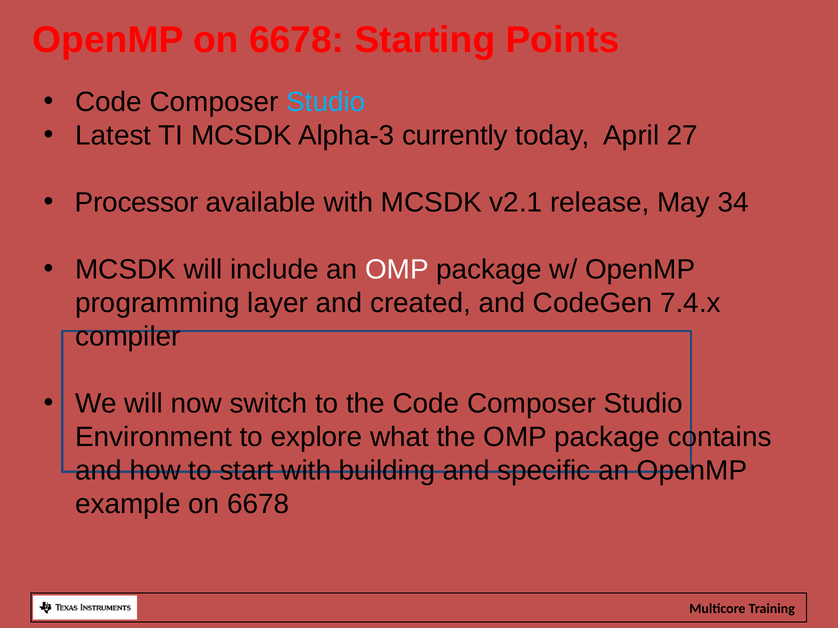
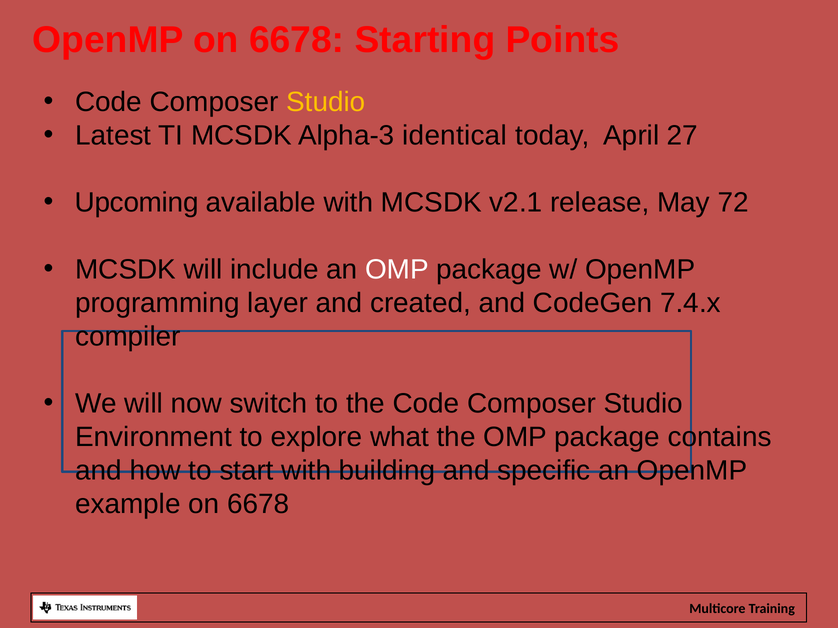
Studio colour: light blue -> yellow (326, 102)
currently: currently -> identical (455, 136)
Processor: Processor -> Upcoming (137, 203)
34: 34 -> 72 (733, 203)
